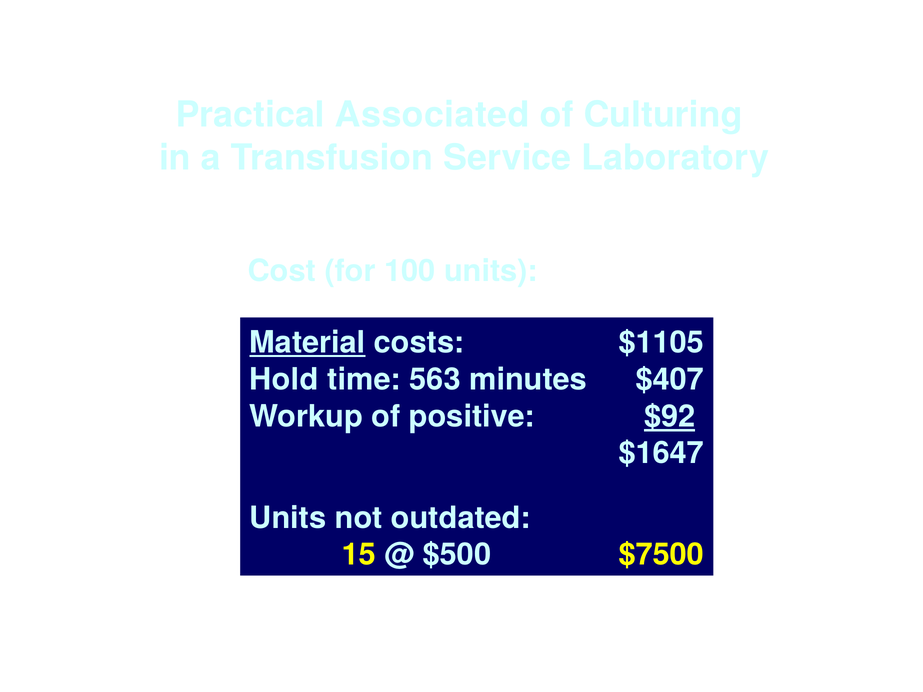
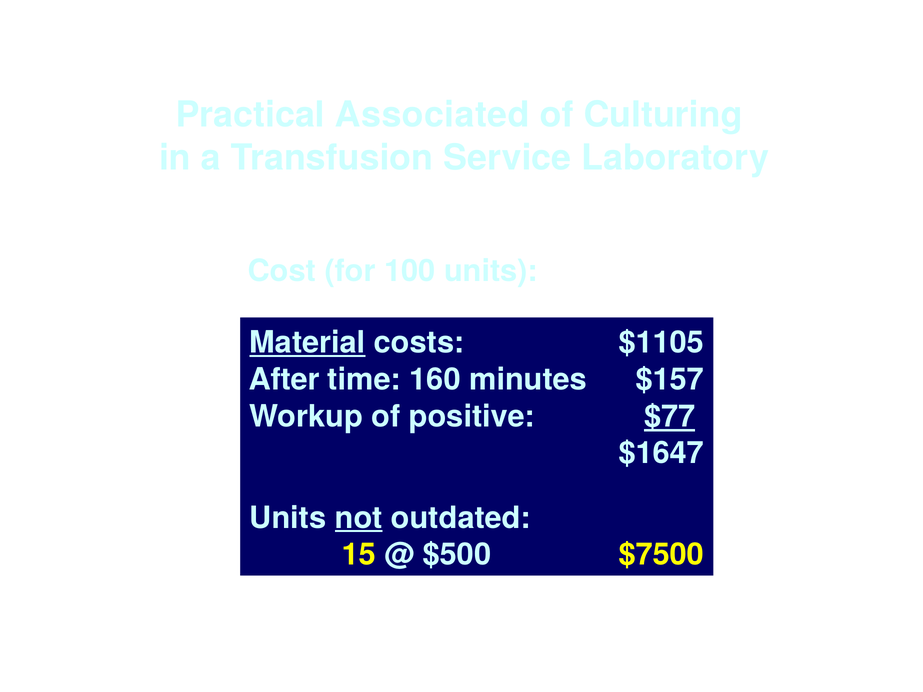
Hold: Hold -> After (284, 380)
563: 563 -> 160 (435, 380)
$407: $407 -> $157 (670, 380)
$92: $92 -> $77 (670, 417)
not underline: none -> present (359, 518)
